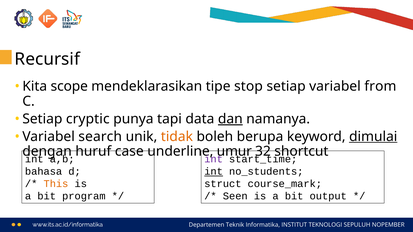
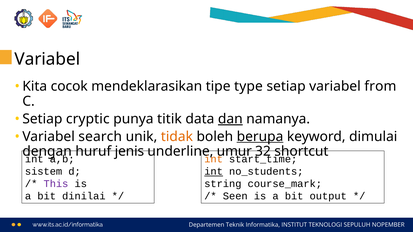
Recursif: Recursif -> Variabel (47, 59)
scope: scope -> cocok (69, 87)
stop: stop -> type (248, 87)
tapi: tapi -> titik (169, 119)
berupa underline: none -> present (260, 137)
dimulai underline: present -> none (373, 137)
case: case -> jenis (129, 152)
int colour: purple -> orange (214, 159)
bahasa: bahasa -> sistem (44, 172)
This colour: orange -> purple (56, 184)
struct: struct -> string (223, 184)
program: program -> dinilai (84, 197)
